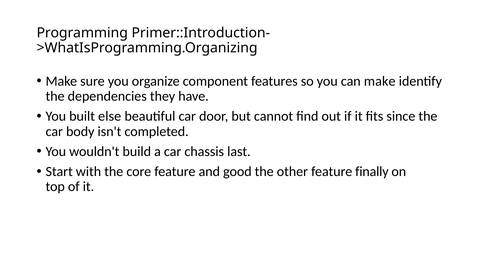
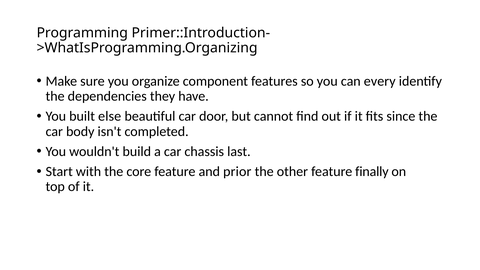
can make: make -> every (380, 81)
good: good -> prior (237, 172)
